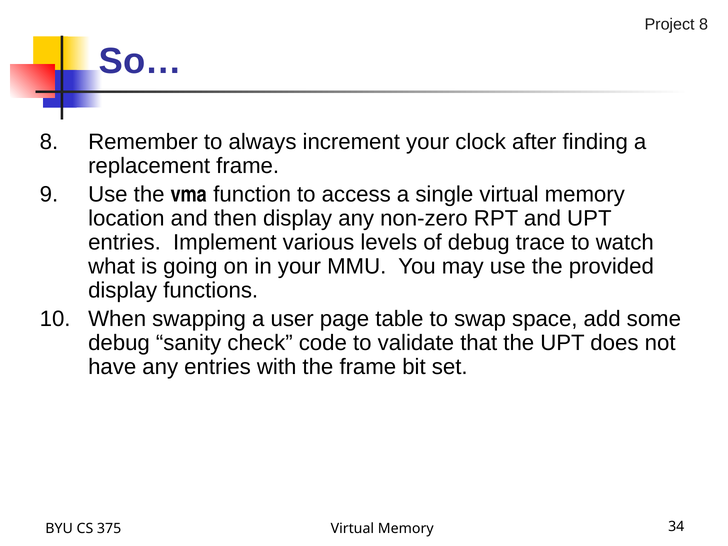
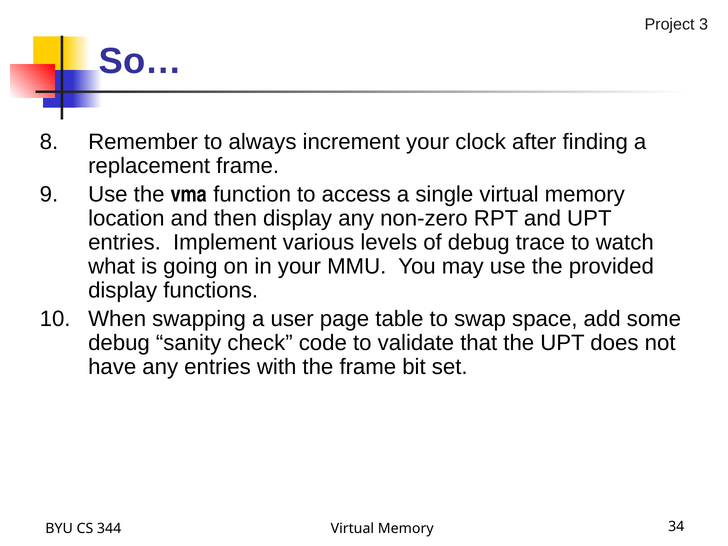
Project 8: 8 -> 3 (704, 25)
375: 375 -> 344 (109, 529)
